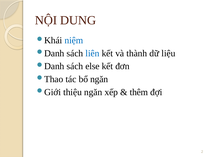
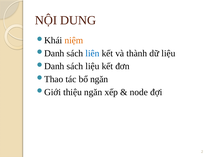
niệm colour: blue -> orange (74, 40)
sách else: else -> liệu (92, 66)
thêm: thêm -> node (139, 92)
